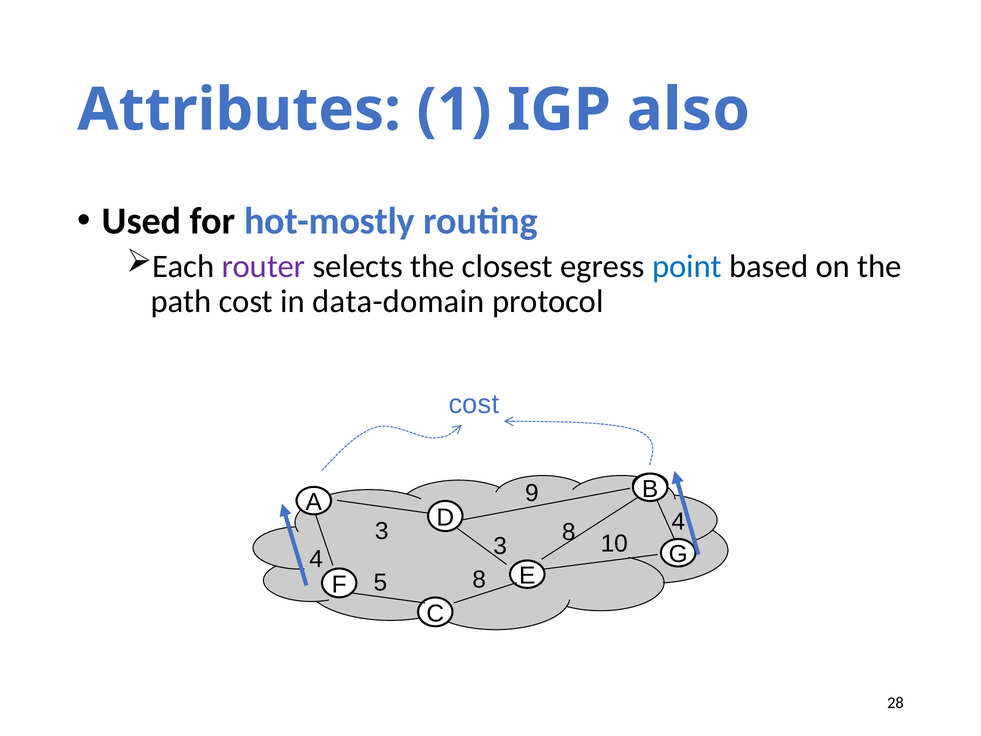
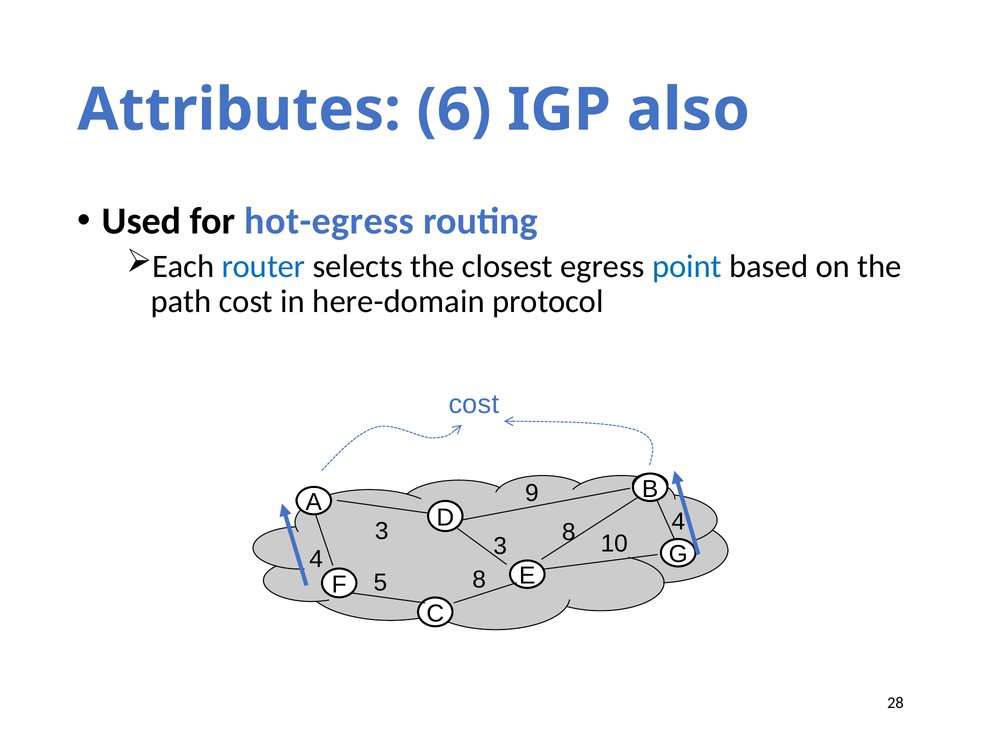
1: 1 -> 6 (454, 110)
hot-mostly: hot-mostly -> hot-egress (329, 221)
router colour: purple -> blue (263, 266)
data-domain: data-domain -> here-domain (399, 302)
